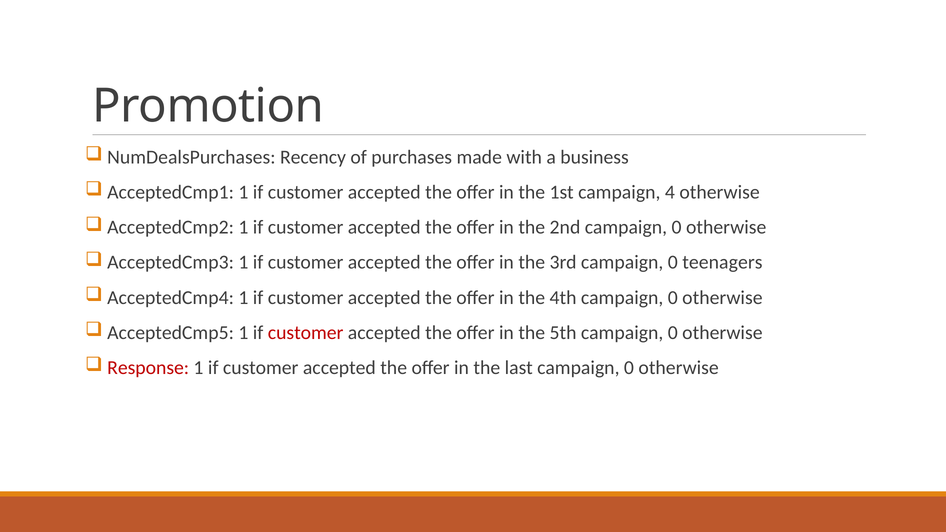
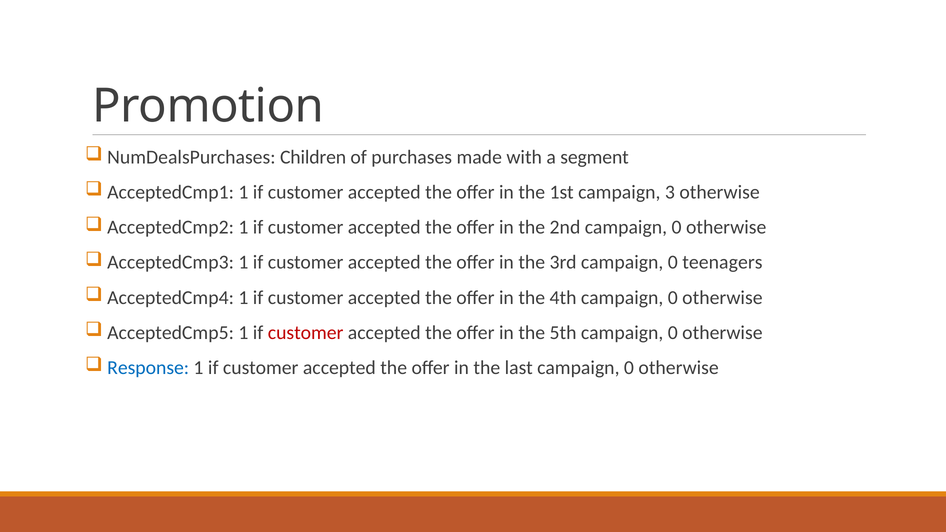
Recency: Recency -> Children (313, 157)
business: business -> segment (595, 157)
4: 4 -> 3 (670, 192)
Response colour: red -> blue (148, 368)
